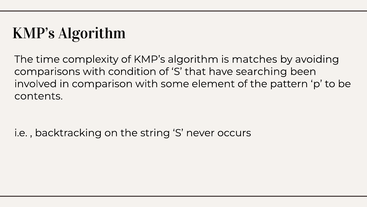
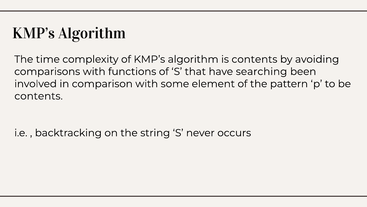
is matches: matches -> contents (254, 59)
condition: condition -> functions (132, 71)
